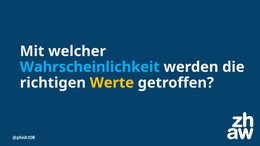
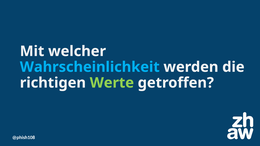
Werte colour: yellow -> light green (112, 83)
